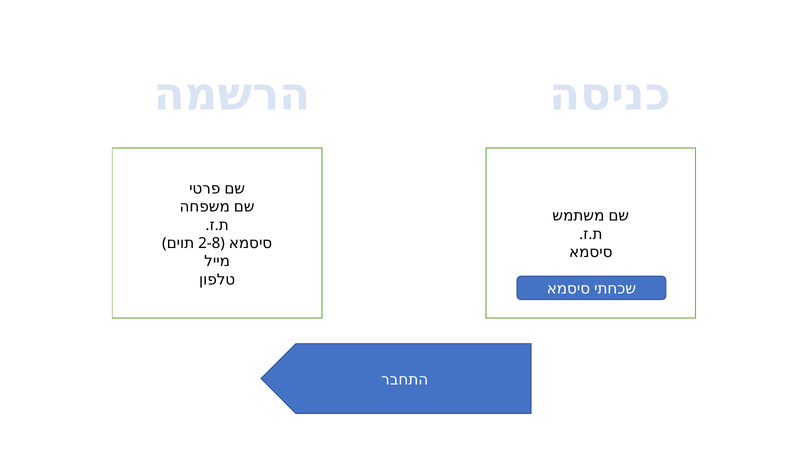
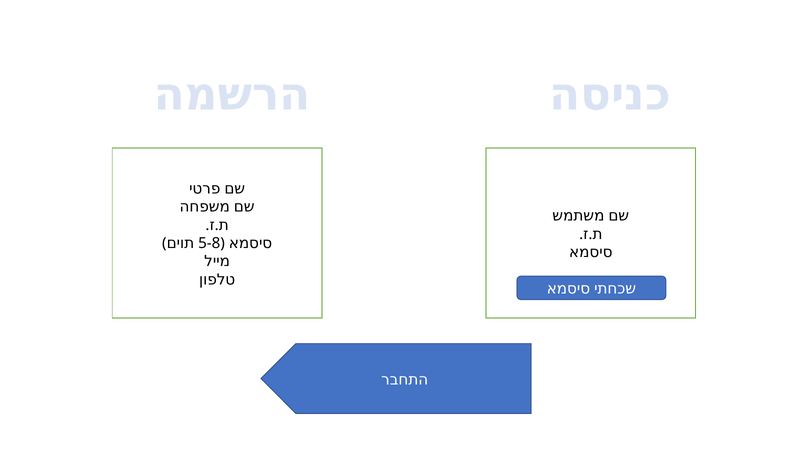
2-8: 2-8 -> 5-8 (209, 243)
